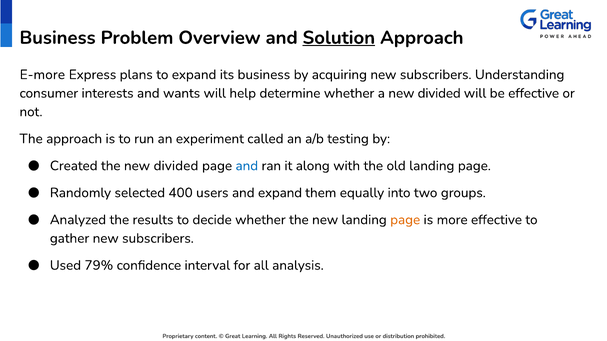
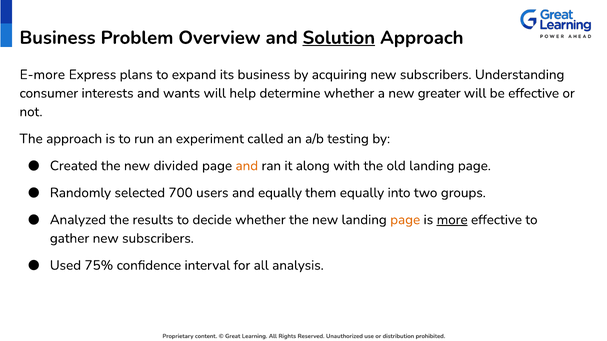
a new divided: divided -> greater (439, 93)
and colour: blue -> orange (247, 166)
400: 400 -> 700 (181, 193)
and expand: expand -> equally (280, 193)
more underline: none -> present (452, 220)
79%: 79% -> 75% (99, 266)
